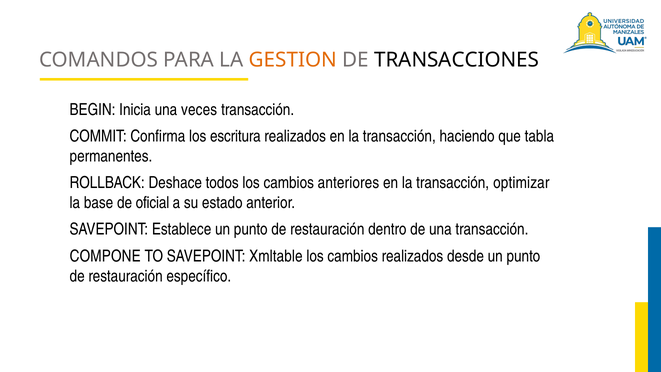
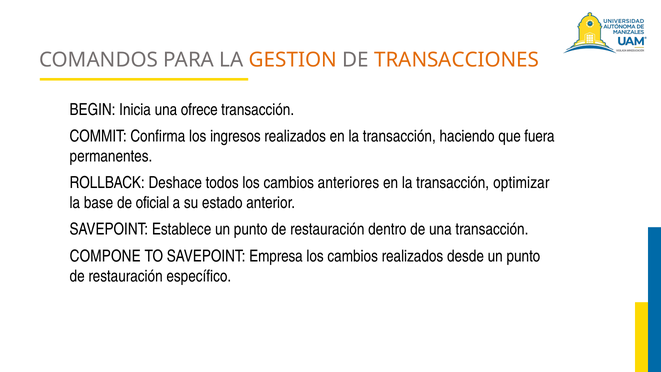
TRANSACCIONES colour: black -> orange (457, 60)
veces: veces -> ofrece (199, 110)
escritura: escritura -> ingresos (235, 136)
tabla: tabla -> fuera (539, 136)
Xmltable: Xmltable -> Empresa (276, 256)
